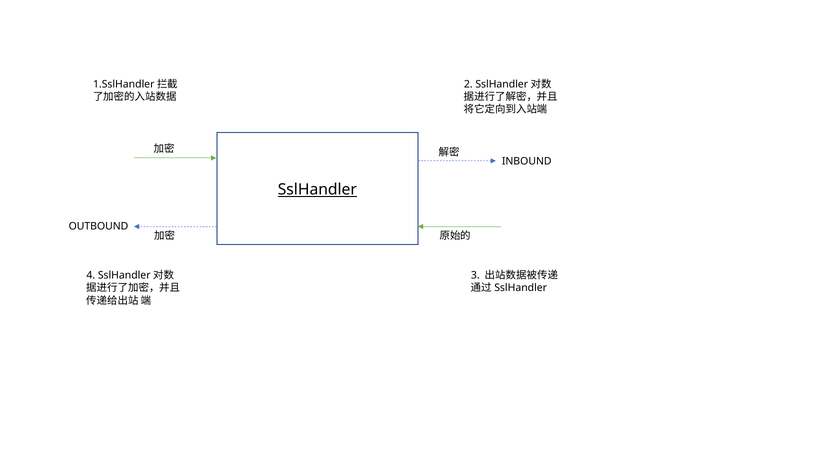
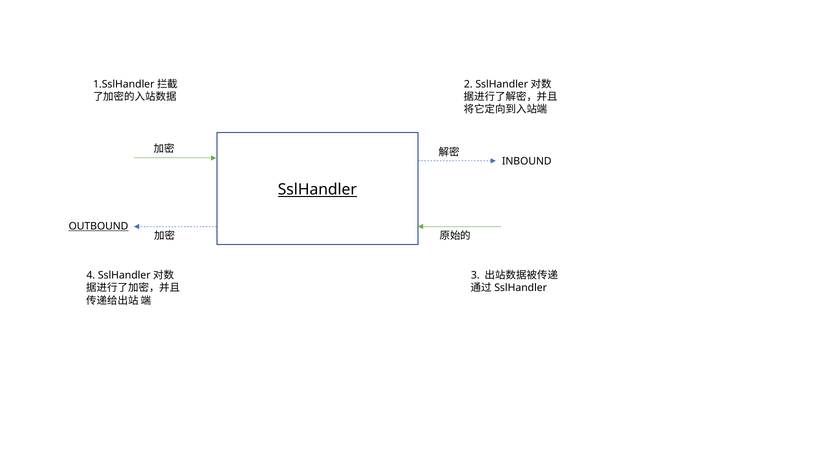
OUTBOUND underline: none -> present (99, 226)
